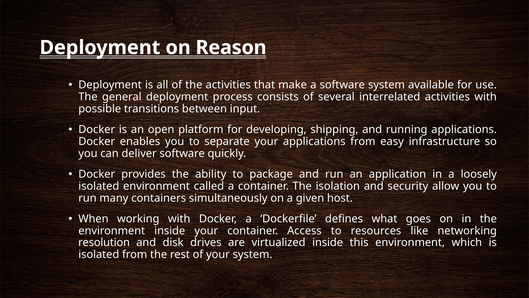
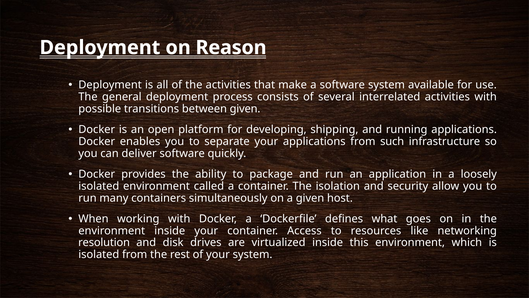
between input: input -> given (245, 109)
easy: easy -> such (392, 141)
